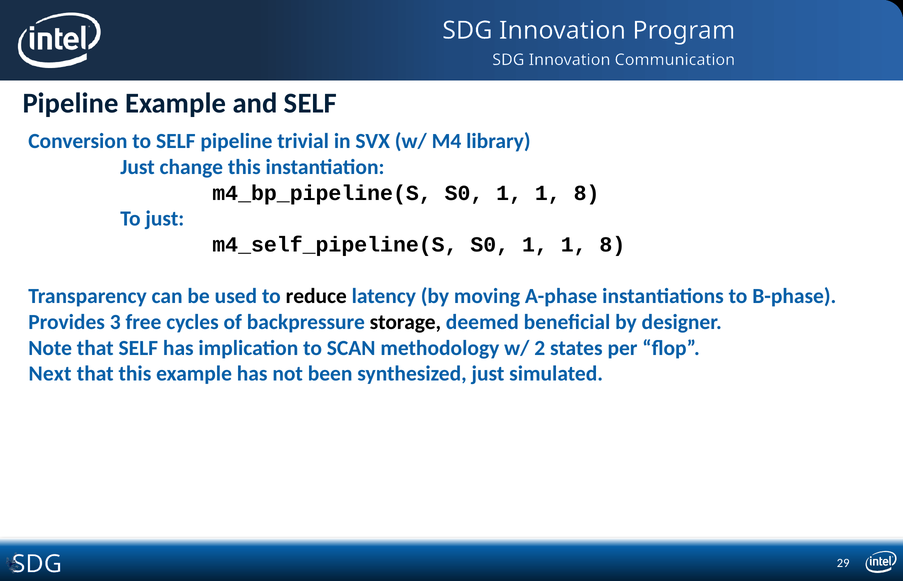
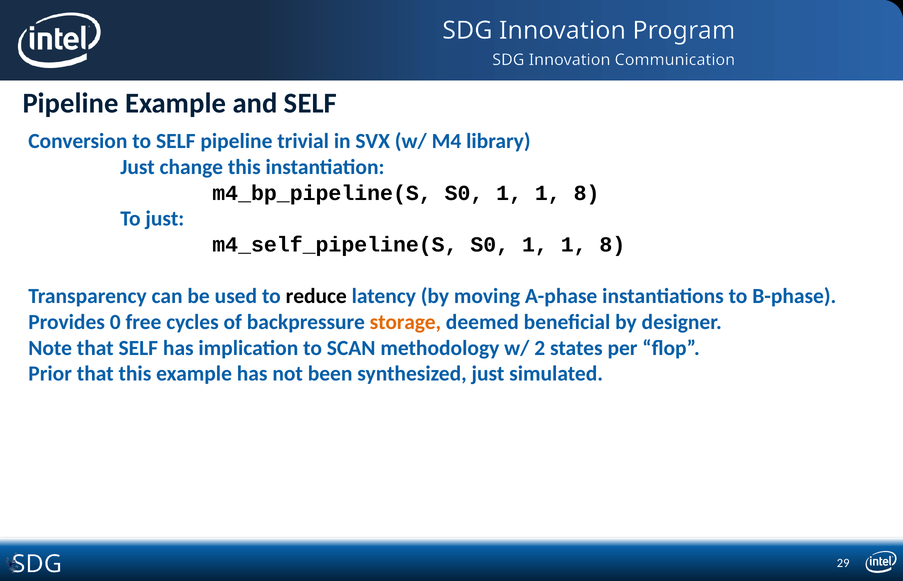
3: 3 -> 0 (115, 322)
storage colour: black -> orange (405, 322)
Next: Next -> Prior (50, 373)
